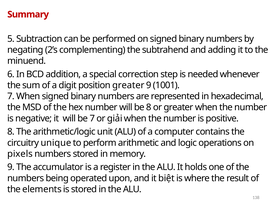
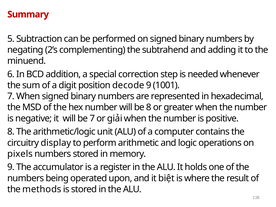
position greater: greater -> decode (128, 85)
unique: unique -> display (56, 143)
elements: elements -> methods (42, 189)
